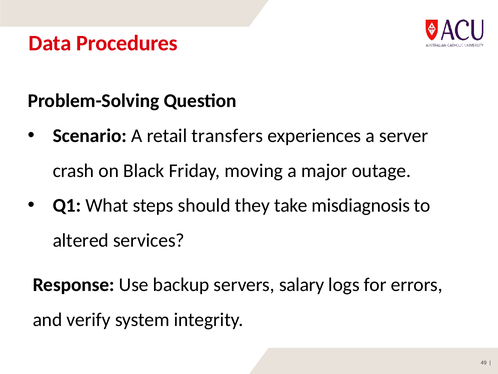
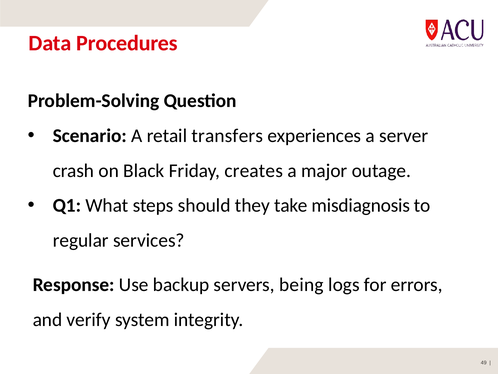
moving: moving -> creates (254, 170)
altered: altered -> regular (81, 240)
salary: salary -> being (301, 284)
